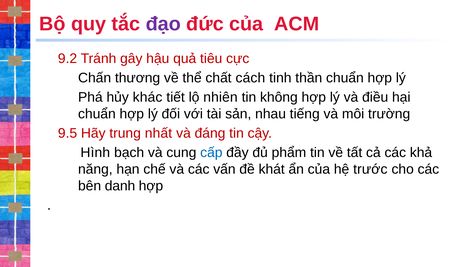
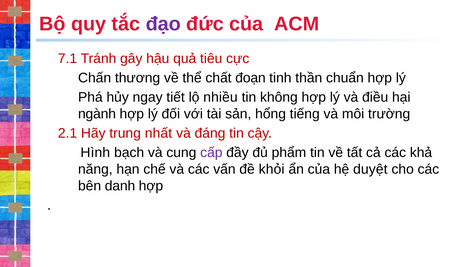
9.2: 9.2 -> 7.1 (68, 59)
cách: cách -> đoạn (251, 78)
khác: khác -> ngay (148, 97)
nhiên: nhiên -> nhiều (220, 97)
chuẩn: chuẩn -> ngành (97, 114)
nhau: nhau -> hổng (271, 114)
9.5: 9.5 -> 2.1 (68, 133)
cấp colour: blue -> purple (211, 153)
khát: khát -> khỏi (272, 169)
trước: trước -> duyệt (370, 169)
